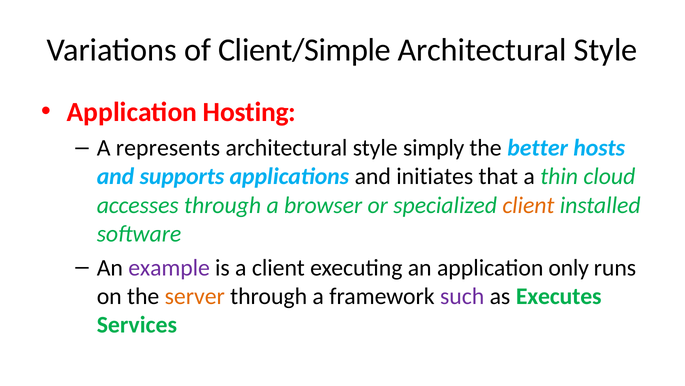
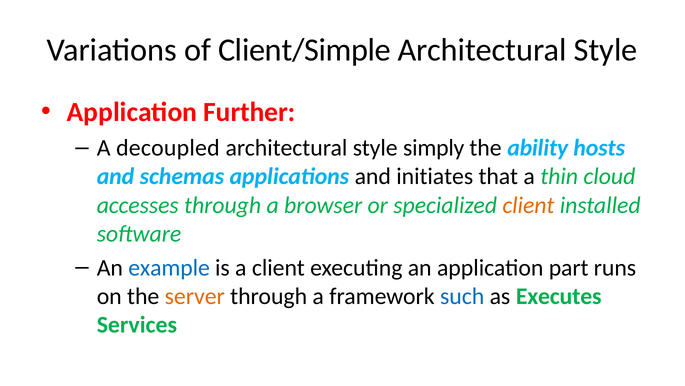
Hosting: Hosting -> Further (249, 112)
represents: represents -> decoupled (168, 148)
better: better -> ability (538, 148)
supports: supports -> schemas (182, 176)
example colour: purple -> blue (169, 267)
only: only -> part (569, 267)
such colour: purple -> blue (462, 296)
